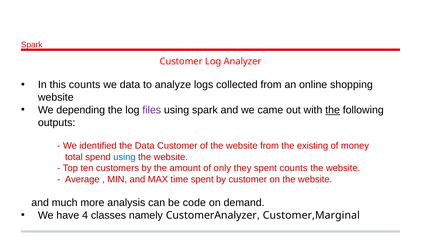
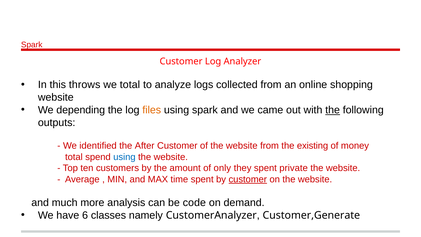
this counts: counts -> throws (85, 85)
we data: data -> total (130, 85)
files colour: purple -> orange (152, 110)
the Data: Data -> After (145, 146)
spent counts: counts -> private (294, 168)
customer underline: none -> present (248, 179)
4: 4 -> 6 (85, 215)
Customer,Marginal: Customer,Marginal -> Customer,Generate (311, 215)
